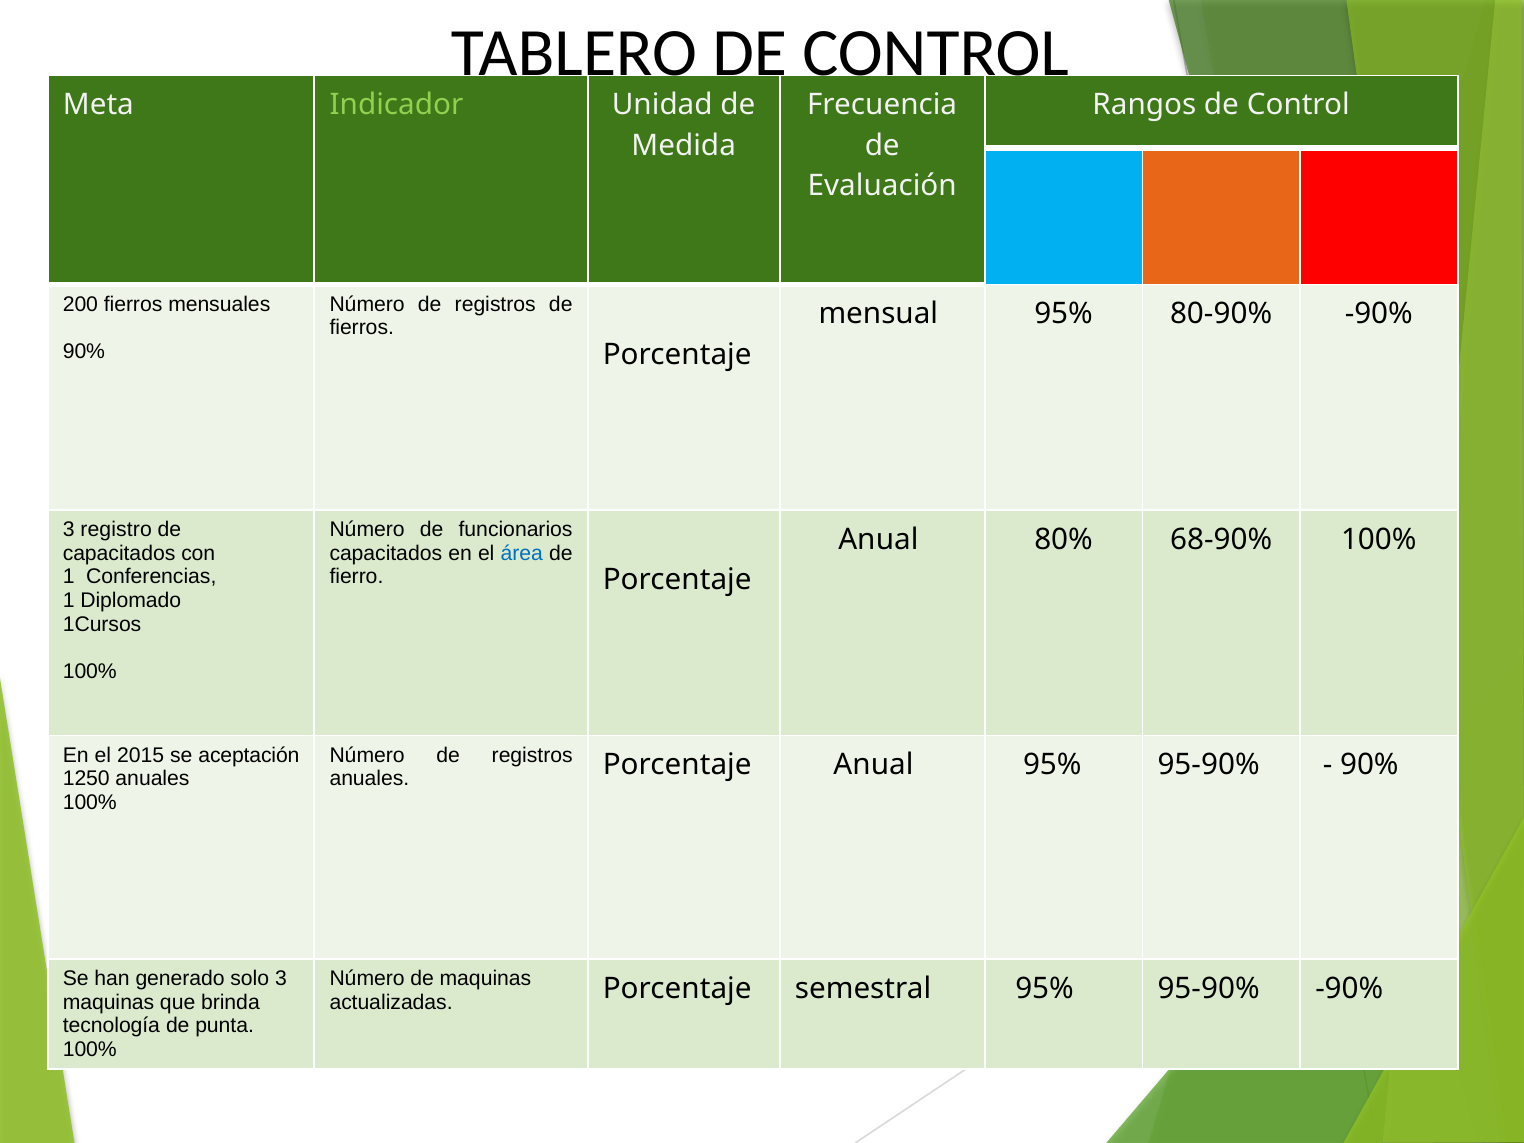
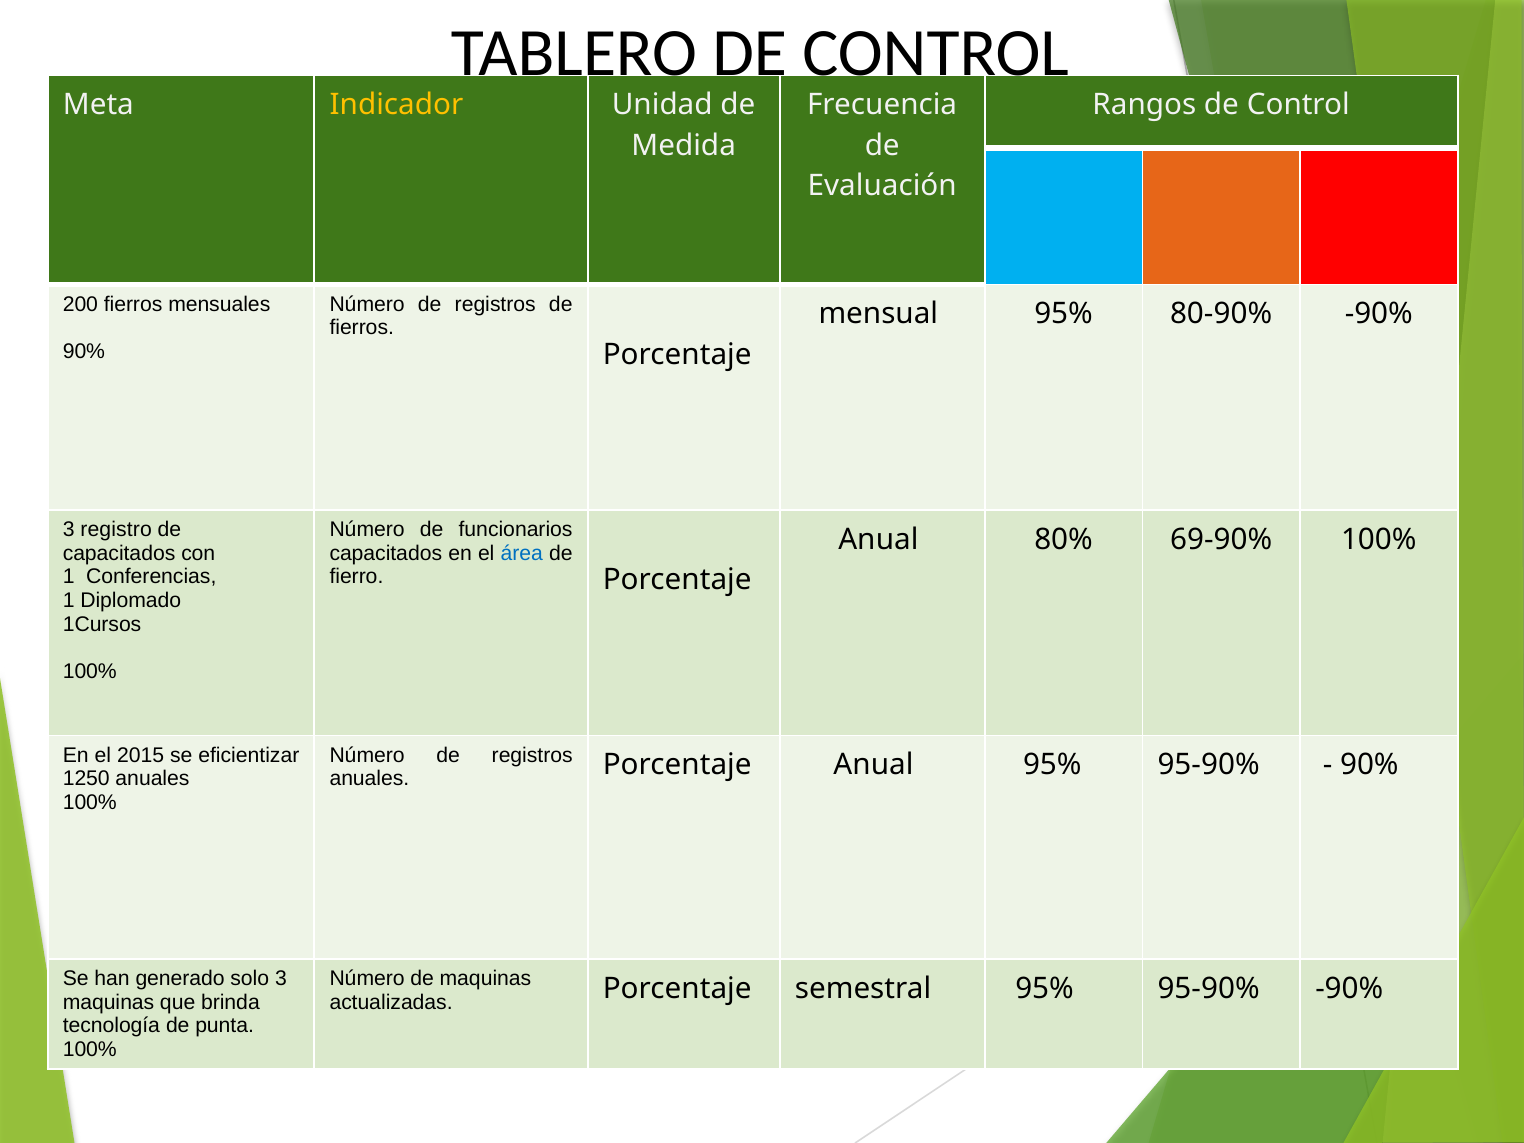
Indicador colour: light green -> yellow (396, 105)
68-90%: 68-90% -> 69-90% (1221, 540)
aceptación: aceptación -> eficientizar (249, 755)
